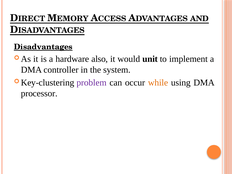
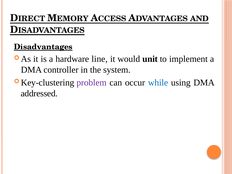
also: also -> line (100, 59)
while colour: orange -> blue (158, 83)
processor: processor -> addressed (39, 93)
